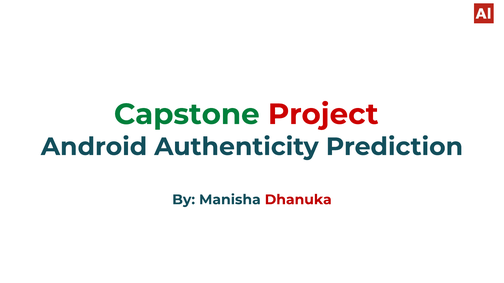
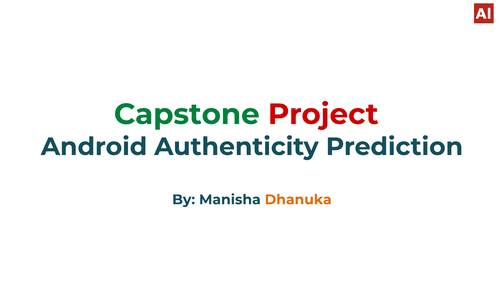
Dhanuka colour: red -> orange (298, 200)
